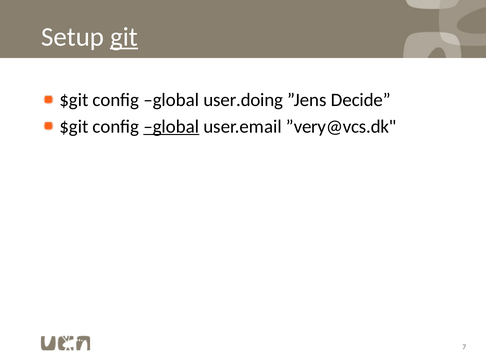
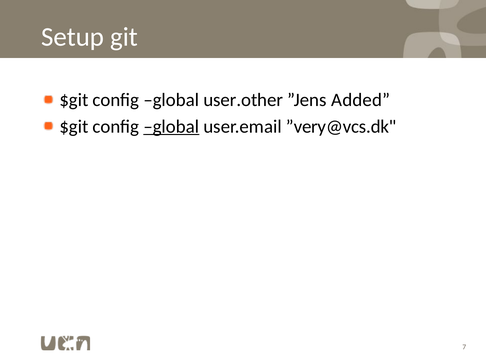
git underline: present -> none (124, 37)
user.doing: user.doing -> user.other (243, 100)
Decide: Decide -> Added (361, 100)
